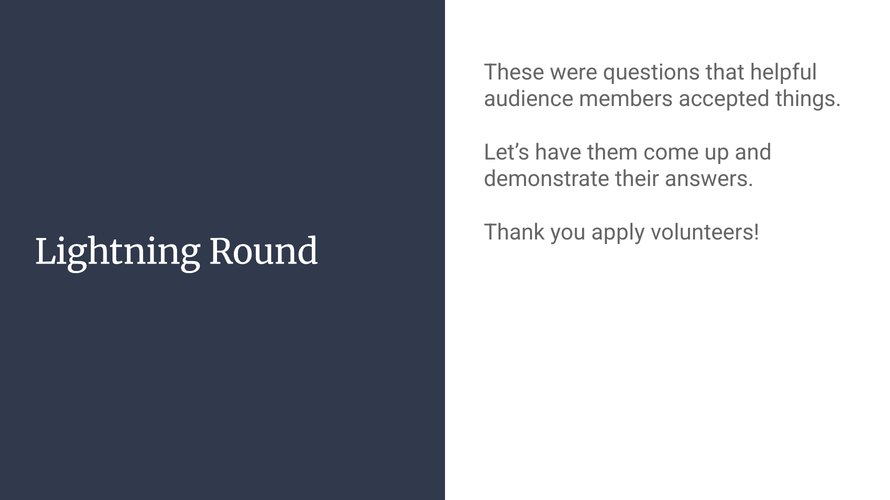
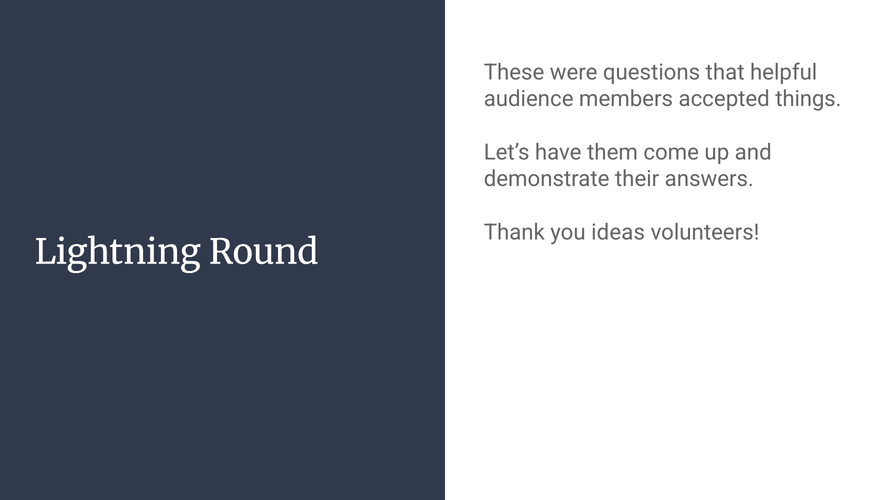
apply: apply -> ideas (618, 233)
